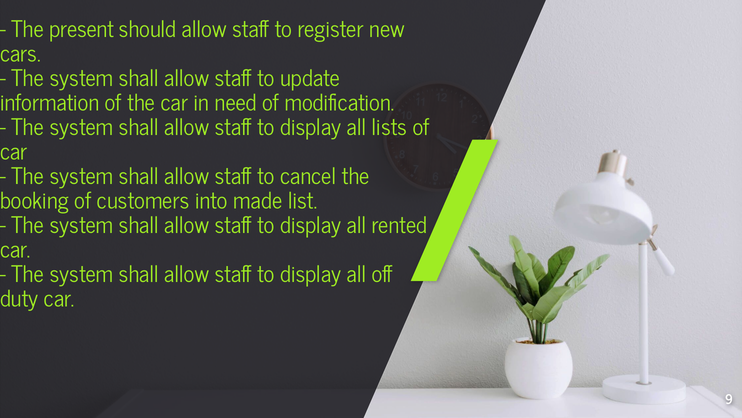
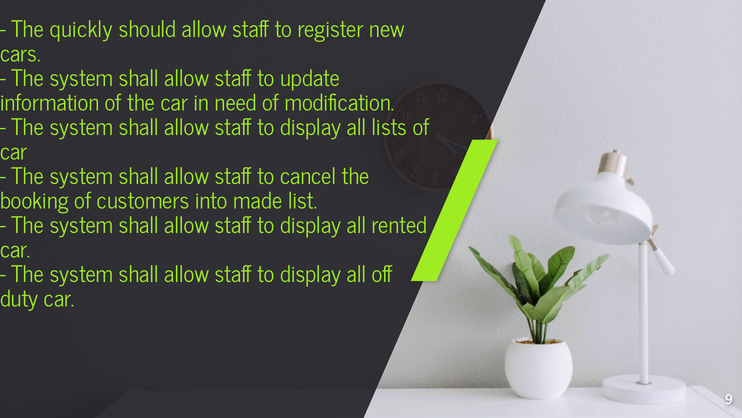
present: present -> quickly (81, 30)
